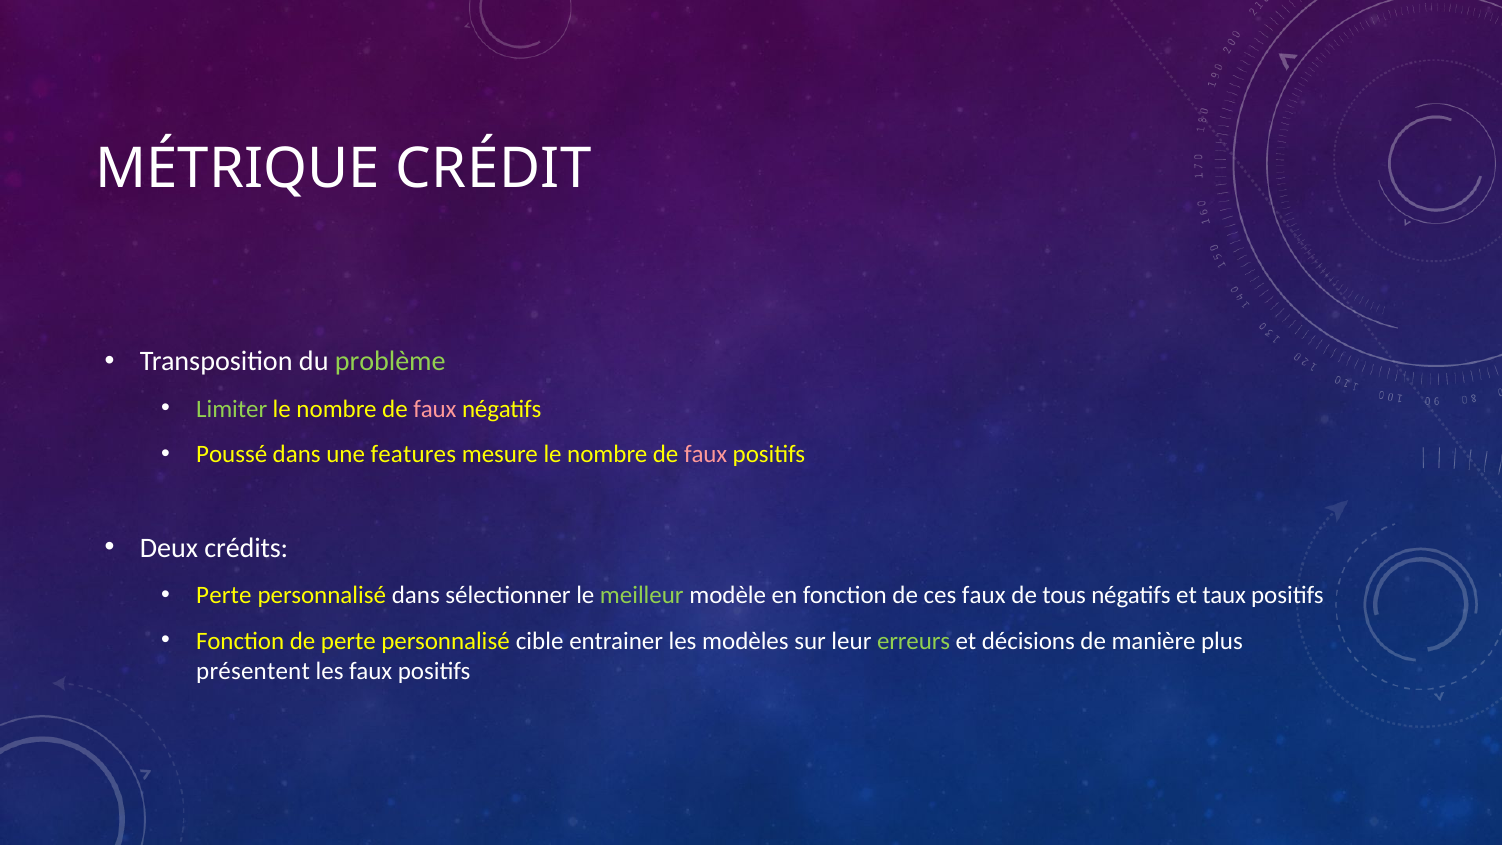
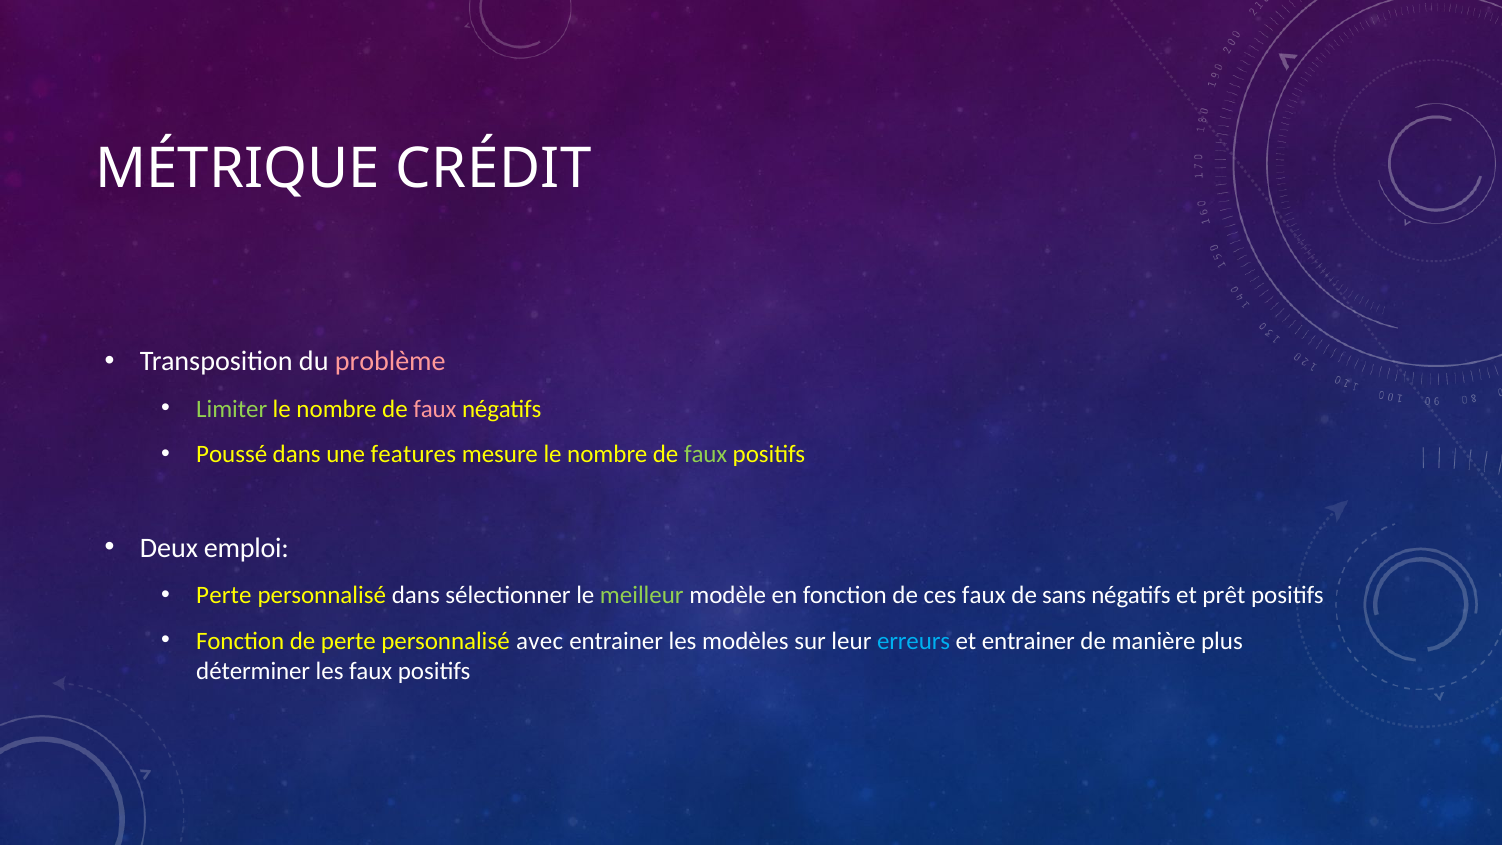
problème colour: light green -> pink (390, 361)
faux colour: pink -> light green (706, 454)
crédits: crédits -> emploi (246, 548)
tous: tous -> sans (1064, 595)
taux: taux -> prêt (1224, 595)
cible: cible -> avec (540, 641)
erreurs colour: light green -> light blue (914, 641)
et décisions: décisions -> entrainer (1028, 641)
présentent: présentent -> déterminer (253, 671)
